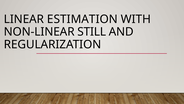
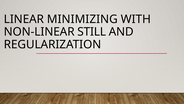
ESTIMATION: ESTIMATION -> MINIMIZING (82, 19)
